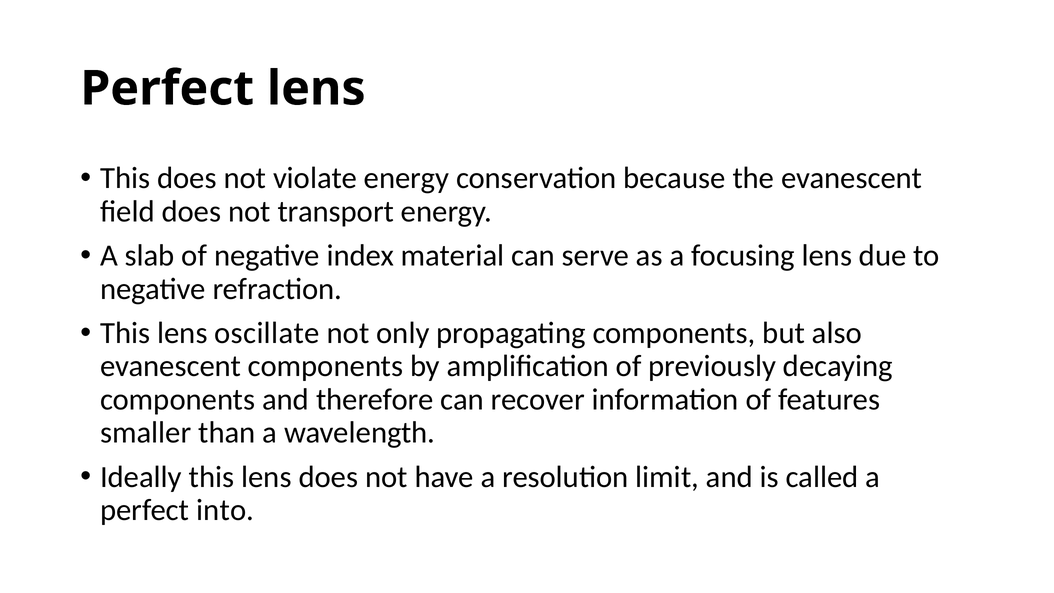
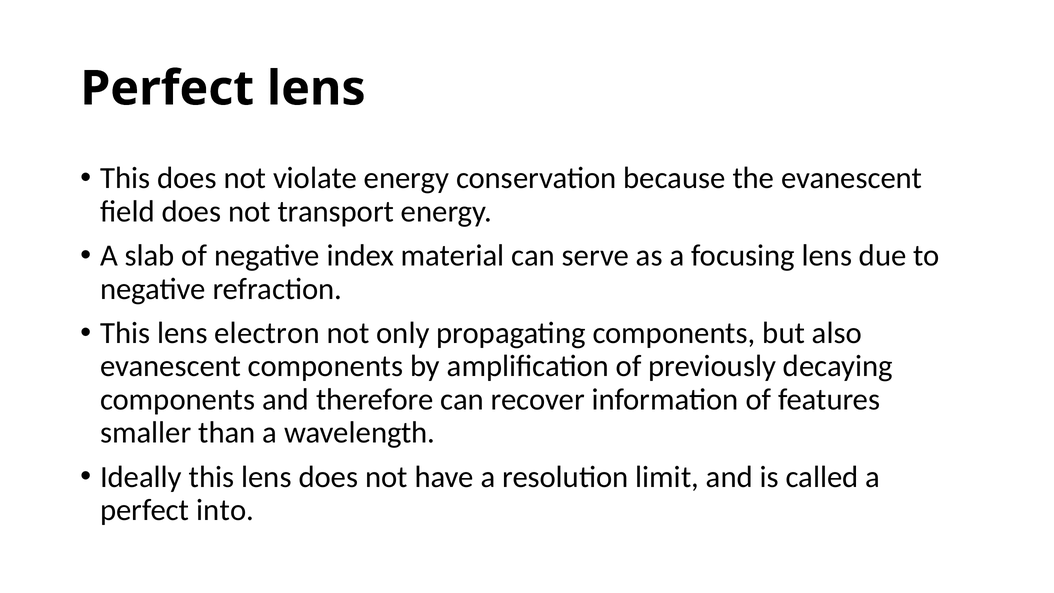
oscillate: oscillate -> electron (267, 333)
